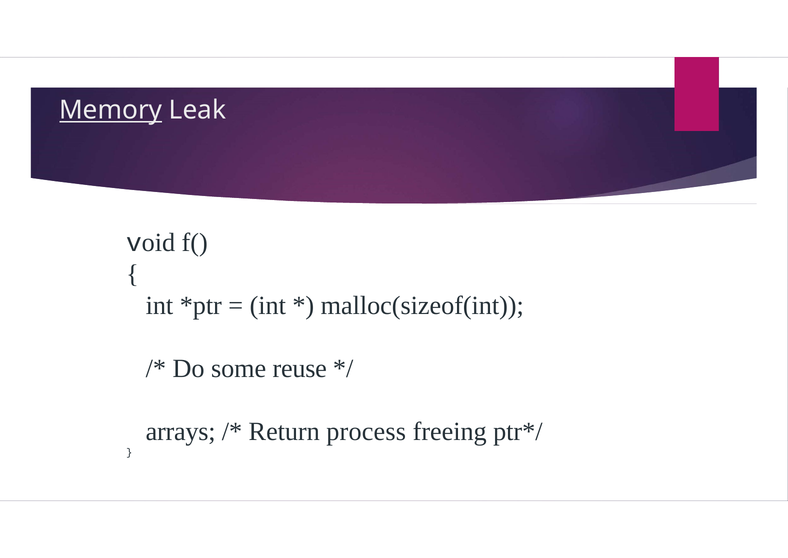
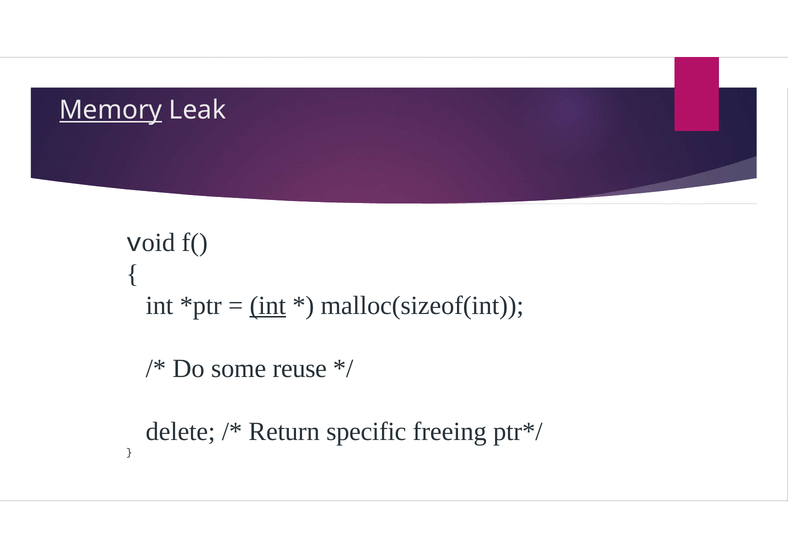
int underline: none -> present (268, 305)
arrays: arrays -> delete (181, 431)
process: process -> specific (366, 431)
